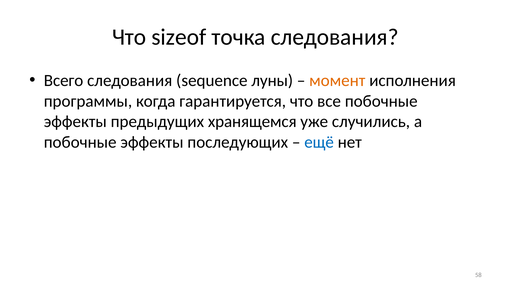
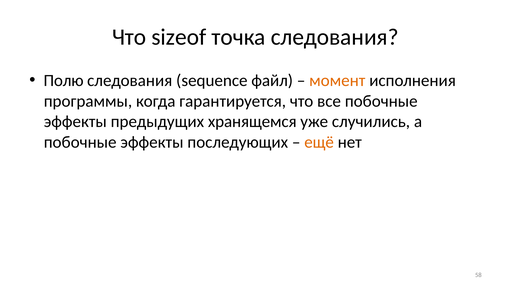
Всего: Всего -> Полю (64, 80)
луны: луны -> файл (272, 80)
ещё colour: blue -> orange (319, 142)
